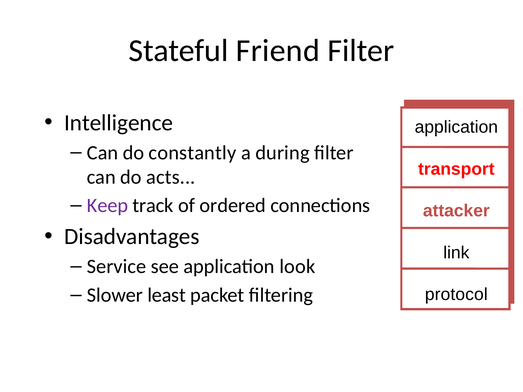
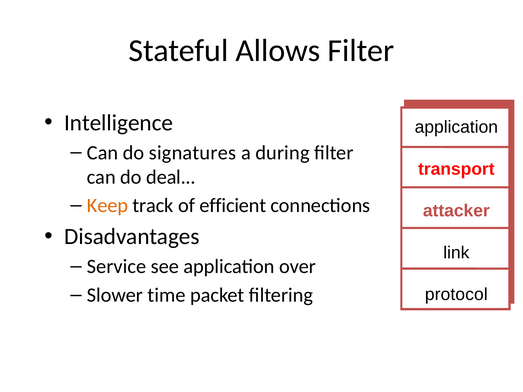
Friend: Friend -> Allows (278, 51)
constantly: constantly -> signatures (192, 153)
acts: acts -> deal (171, 177)
Keep colour: purple -> orange (108, 206)
ordered: ordered -> efficient (233, 206)
look: look -> over (298, 267)
least: least -> time (167, 295)
